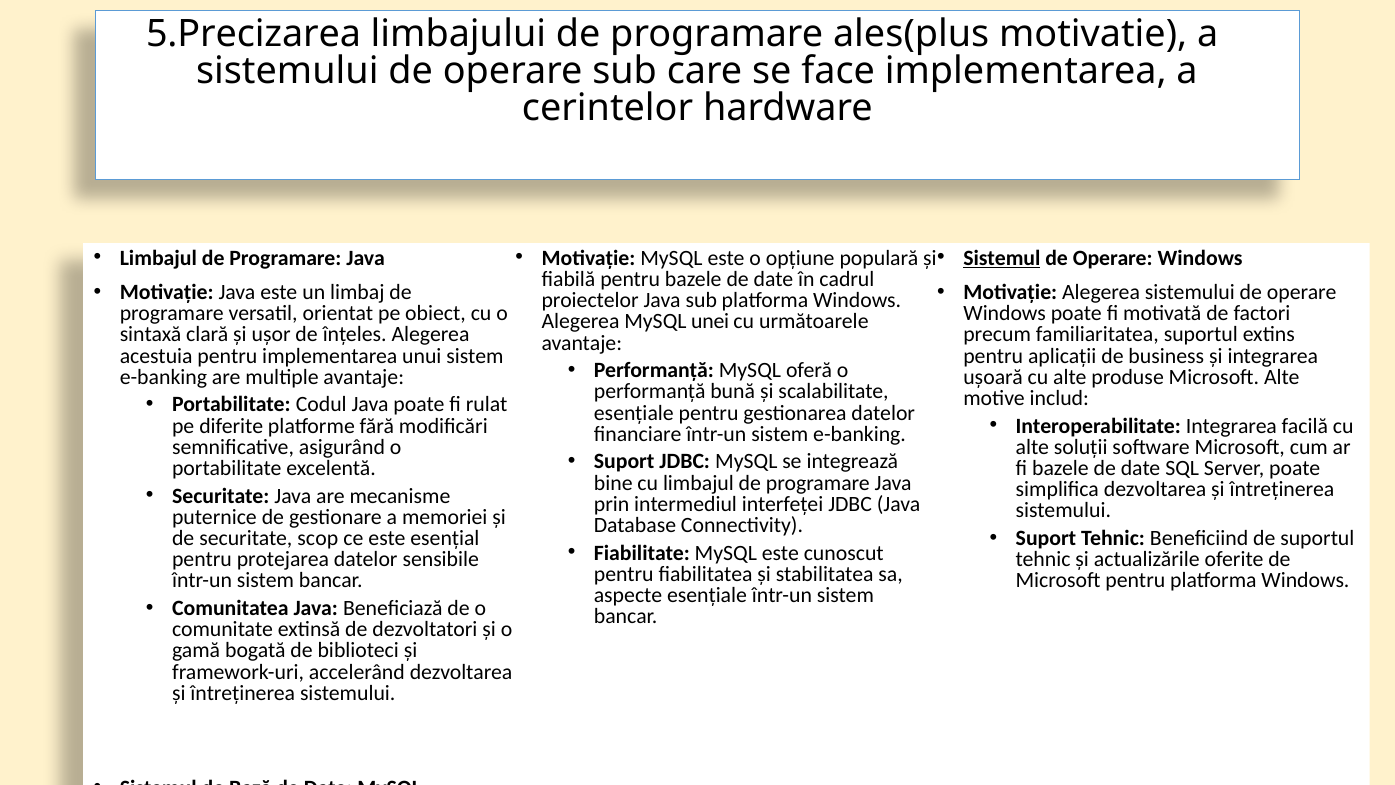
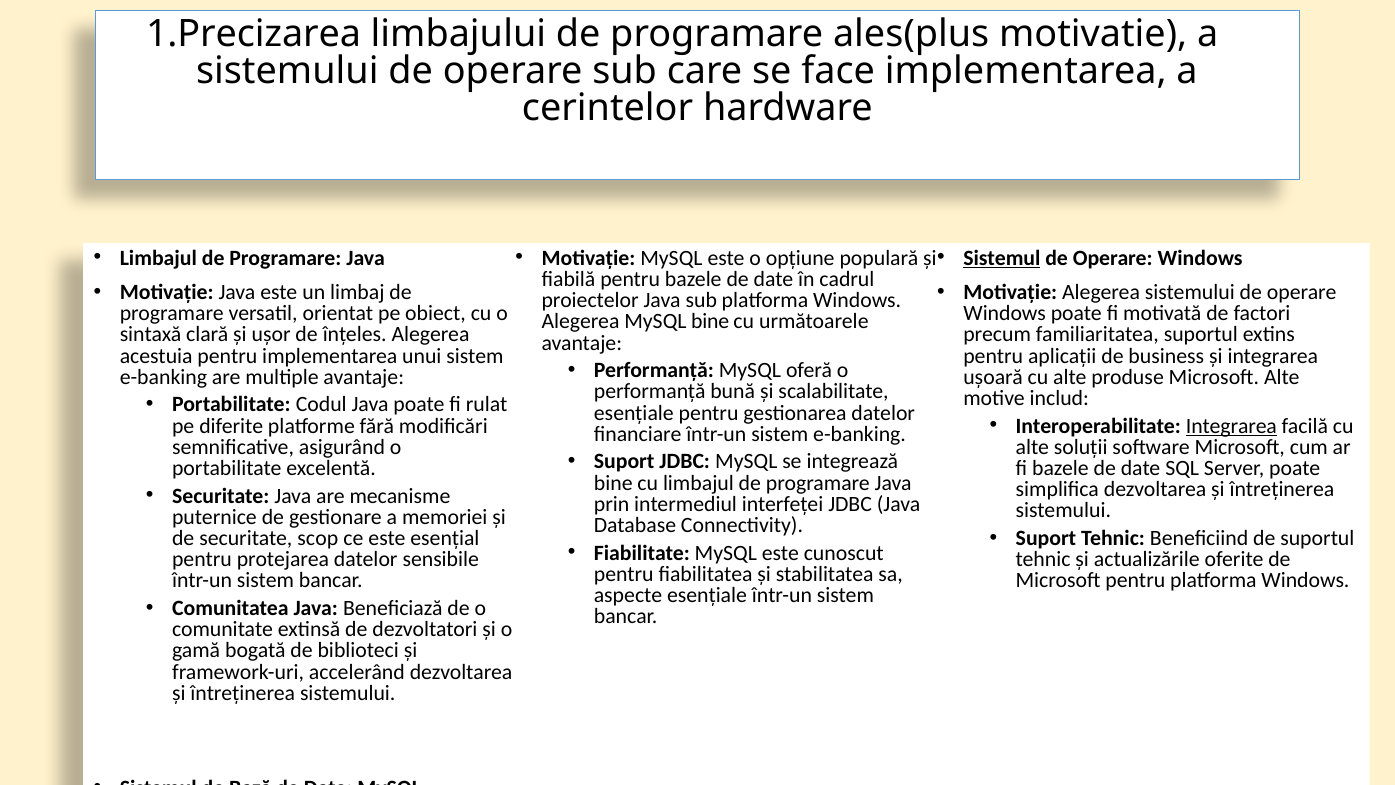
5.Precizarea: 5.Precizarea -> 1.Precizarea (254, 34)
MySQL unei: unei -> bine (710, 322)
Integrarea underline: none -> present (1231, 426)
